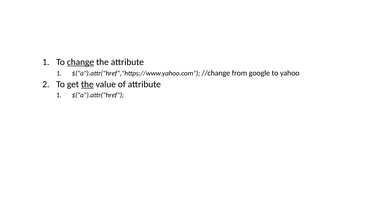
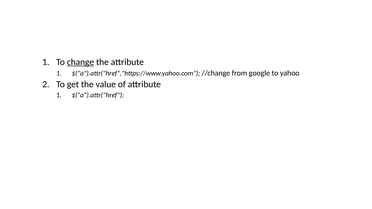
the underline: present -> none (87, 84)
